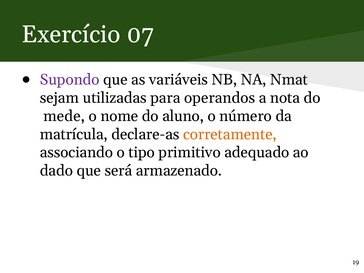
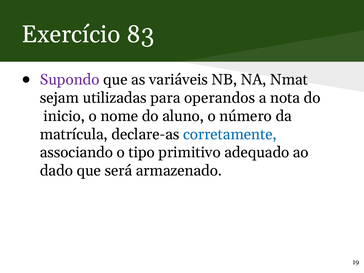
07: 07 -> 83 (140, 34)
mede: mede -> inicio (64, 116)
corretamente colour: orange -> blue (230, 134)
